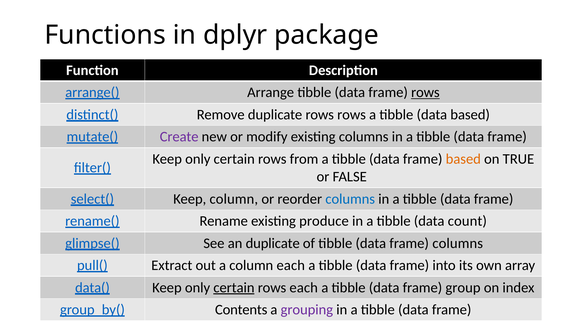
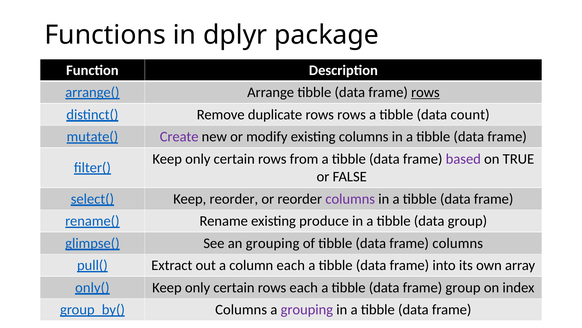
data based: based -> count (470, 114)
based colour: orange -> purple (463, 159)
Keep column: column -> reorder (234, 198)
columns colour: blue -> purple (350, 198)
data count: count -> group (467, 221)
an duplicate: duplicate -> grouping (273, 243)
data(: data( -> only( (92, 287)
certain underline: present -> none (234, 287)
Contents: Contents -> Columns (241, 309)
